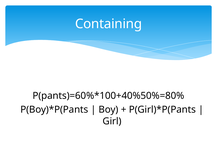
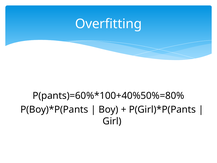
Containing: Containing -> Overfitting (108, 24)
